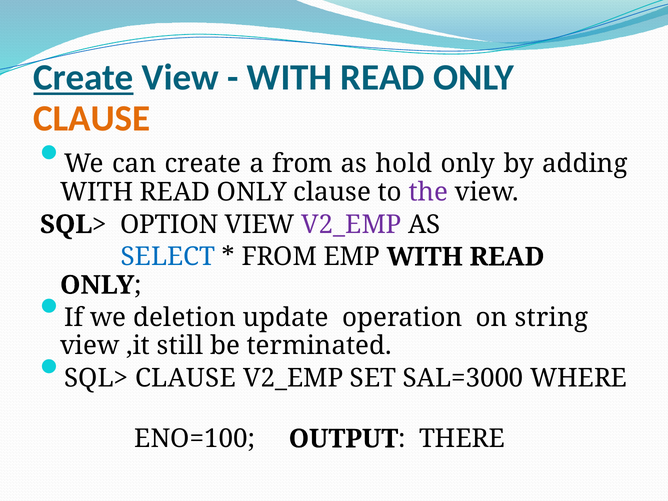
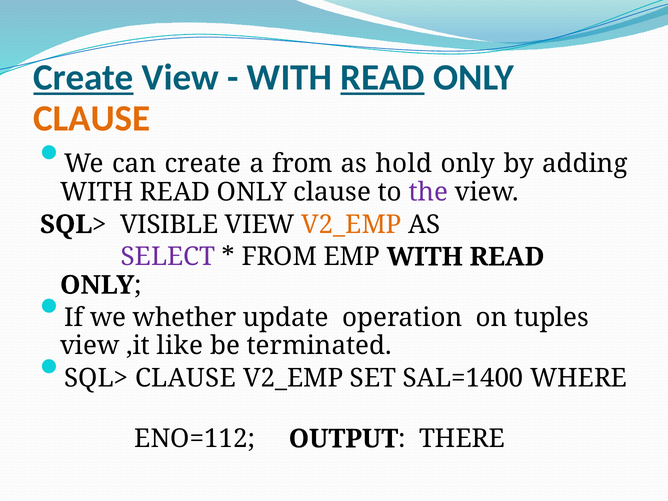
READ underline: none -> present (383, 78)
OPTION: OPTION -> VISIBLE (169, 224)
V2_EMP colour: purple -> orange (351, 224)
SELECT colour: blue -> purple (168, 257)
deletion: deletion -> whether (185, 318)
string: string -> tuples (552, 318)
still: still -> like (180, 346)
SAL=3000: SAL=3000 -> SAL=1400 (463, 378)
ENO=100: ENO=100 -> ENO=112 (195, 439)
